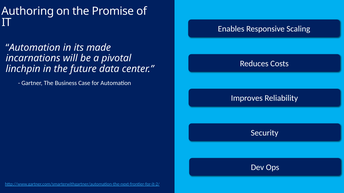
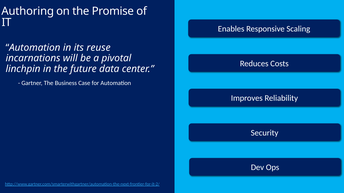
made: made -> reuse (99, 48)
